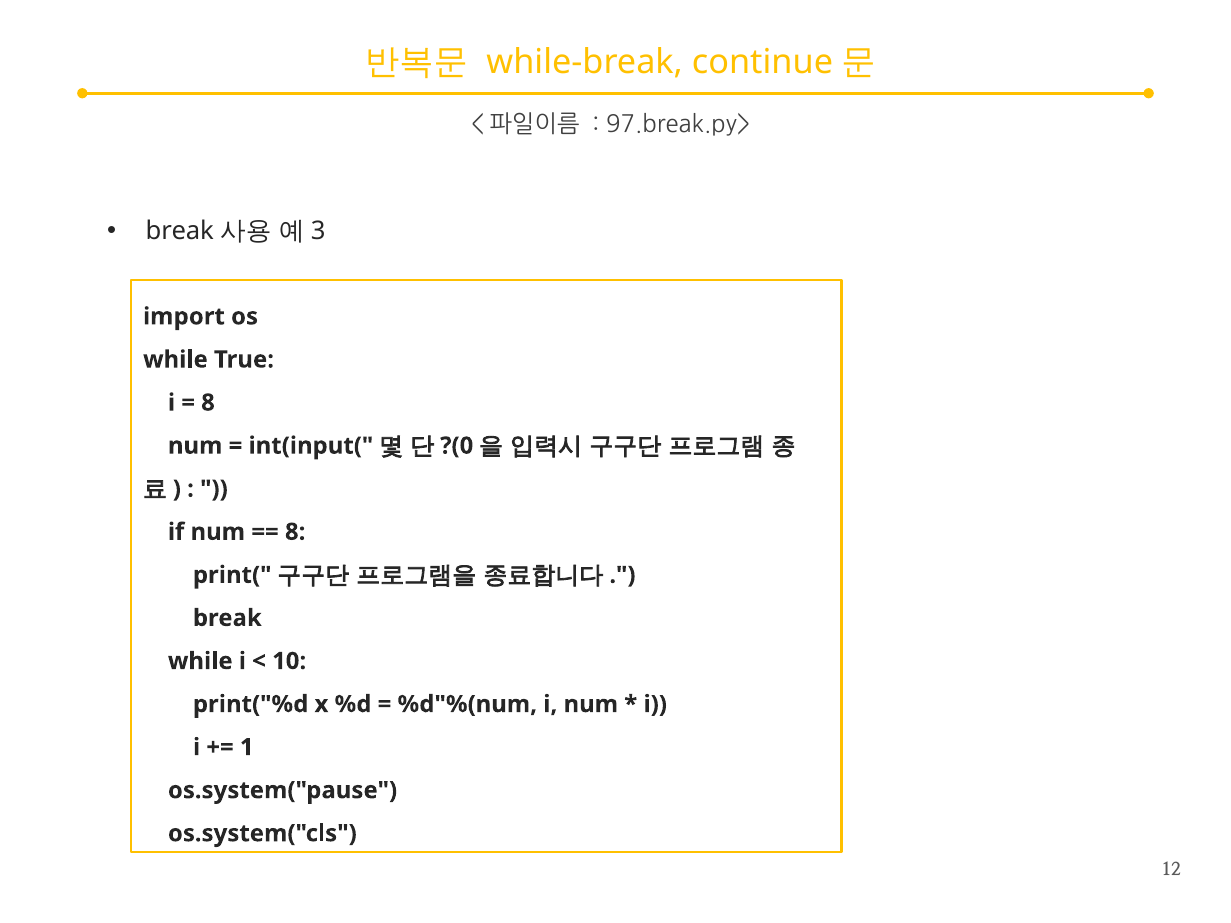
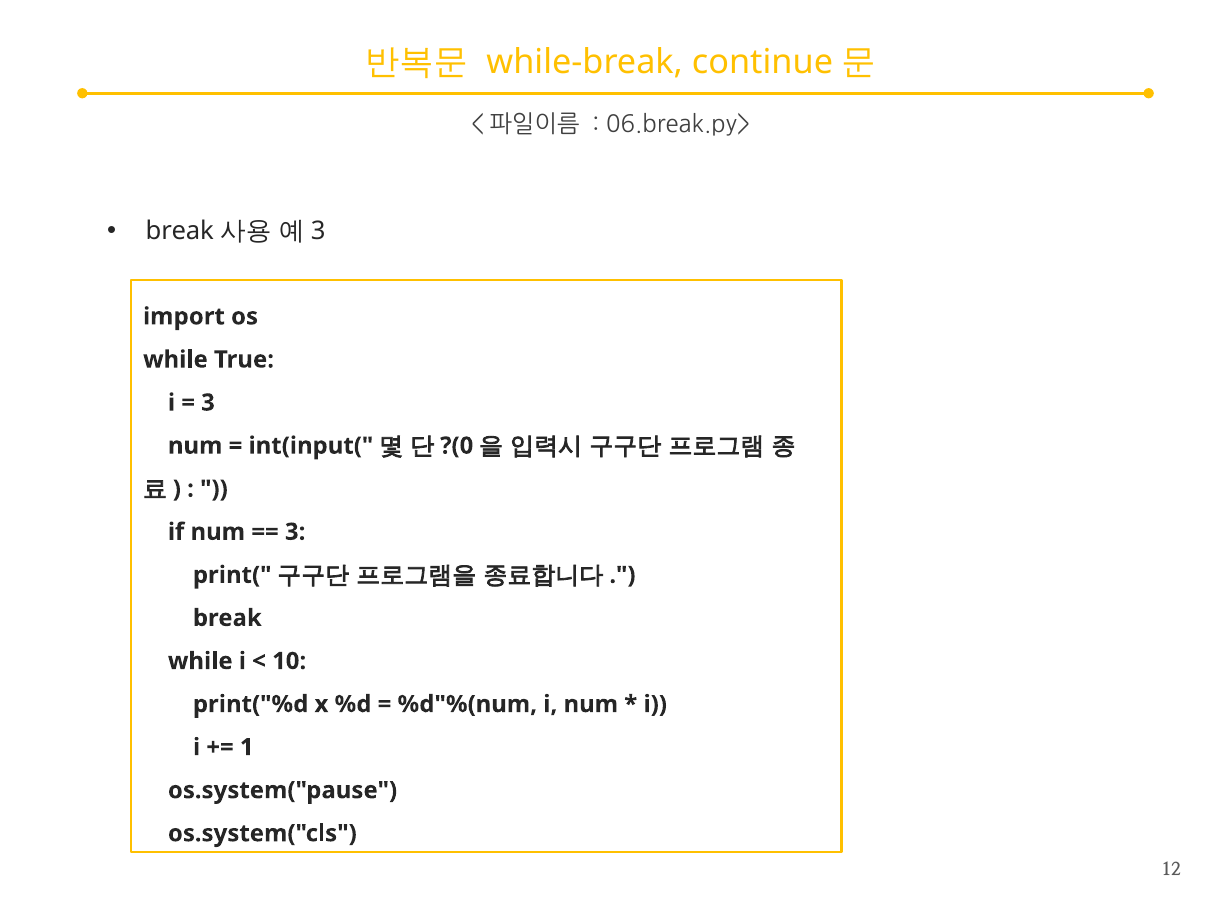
97.break.py>: 97.break.py> -> 06.break.py> (678, 125)
8: 8 -> 3 (208, 403)
8: 8 -> 3 (295, 532)
